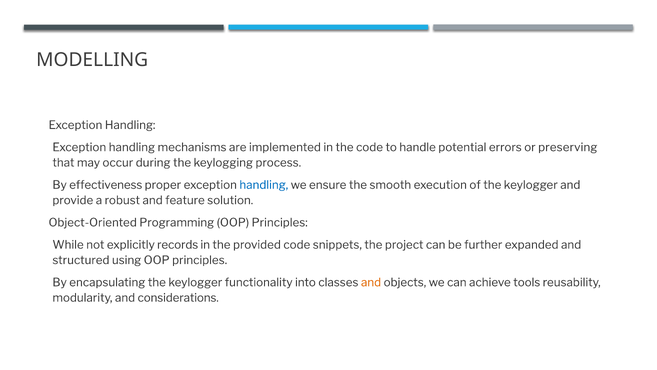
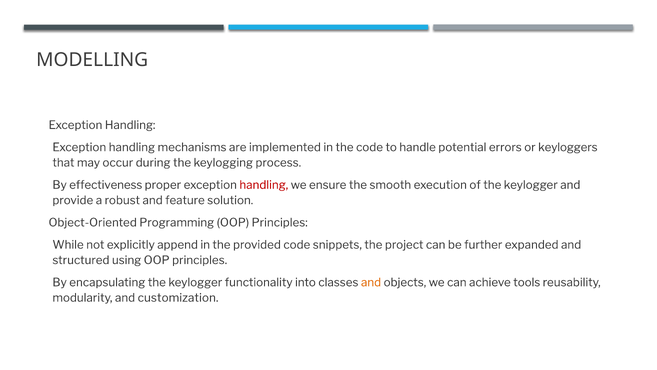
preserving: preserving -> keyloggers (568, 147)
handling colour: blue -> red (264, 185)
records: records -> append (178, 245)
considerations: considerations -> customization (178, 297)
